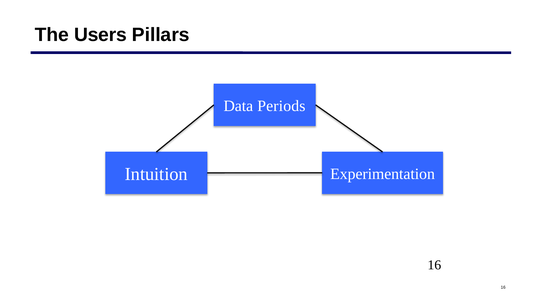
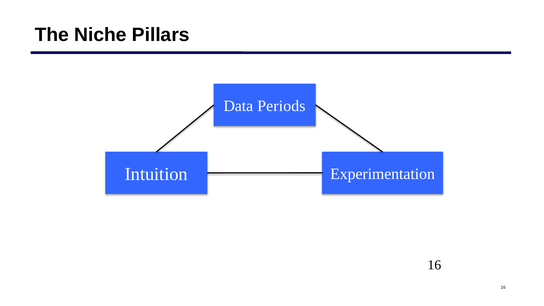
Users: Users -> Niche (100, 35)
